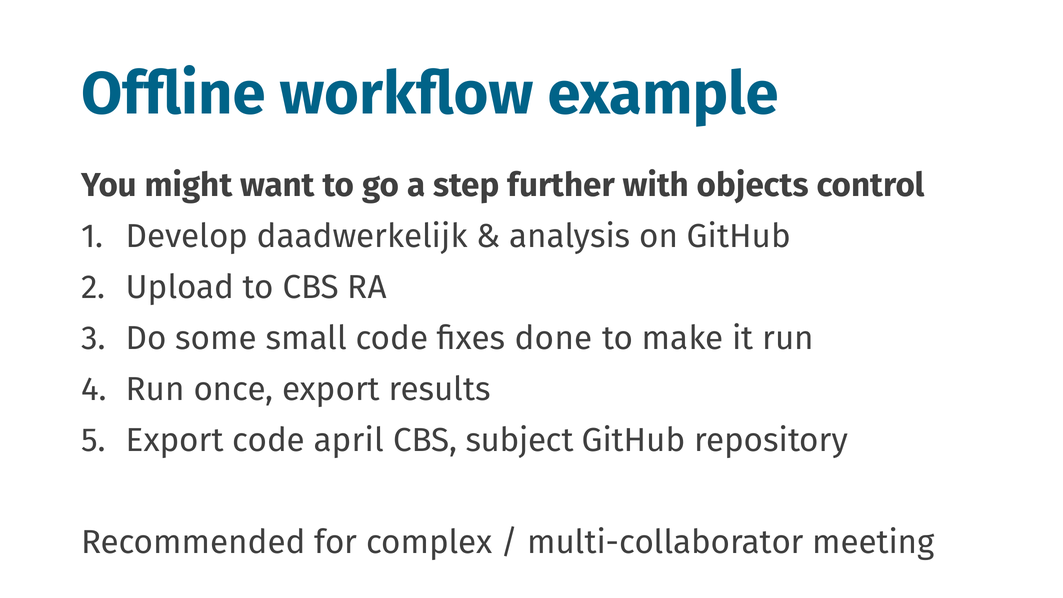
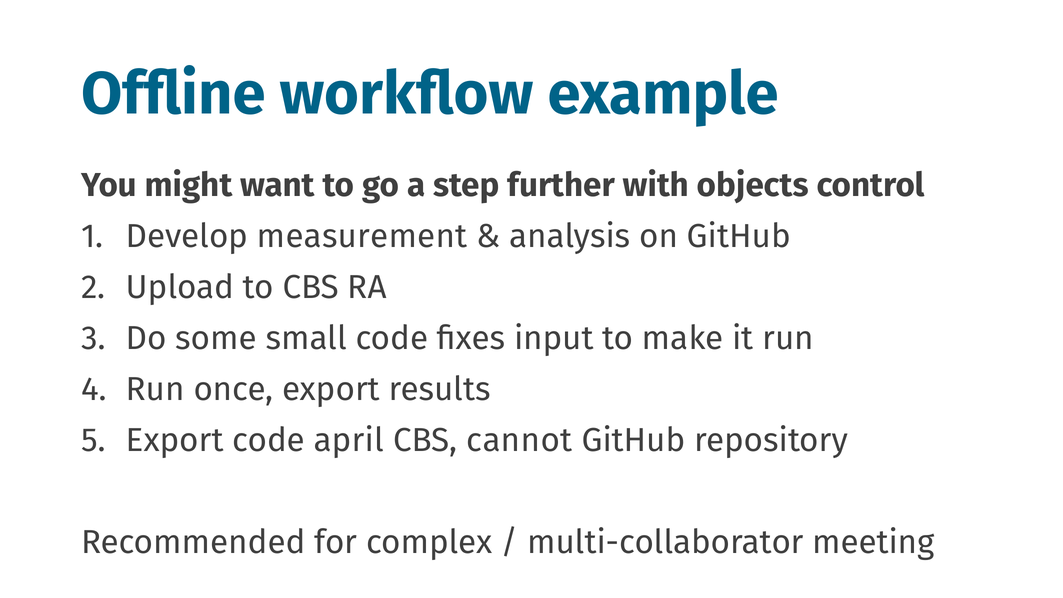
daadwerkelijk: daadwerkelijk -> measurement (362, 236)
done: done -> input (554, 338)
subject: subject -> cannot (519, 440)
